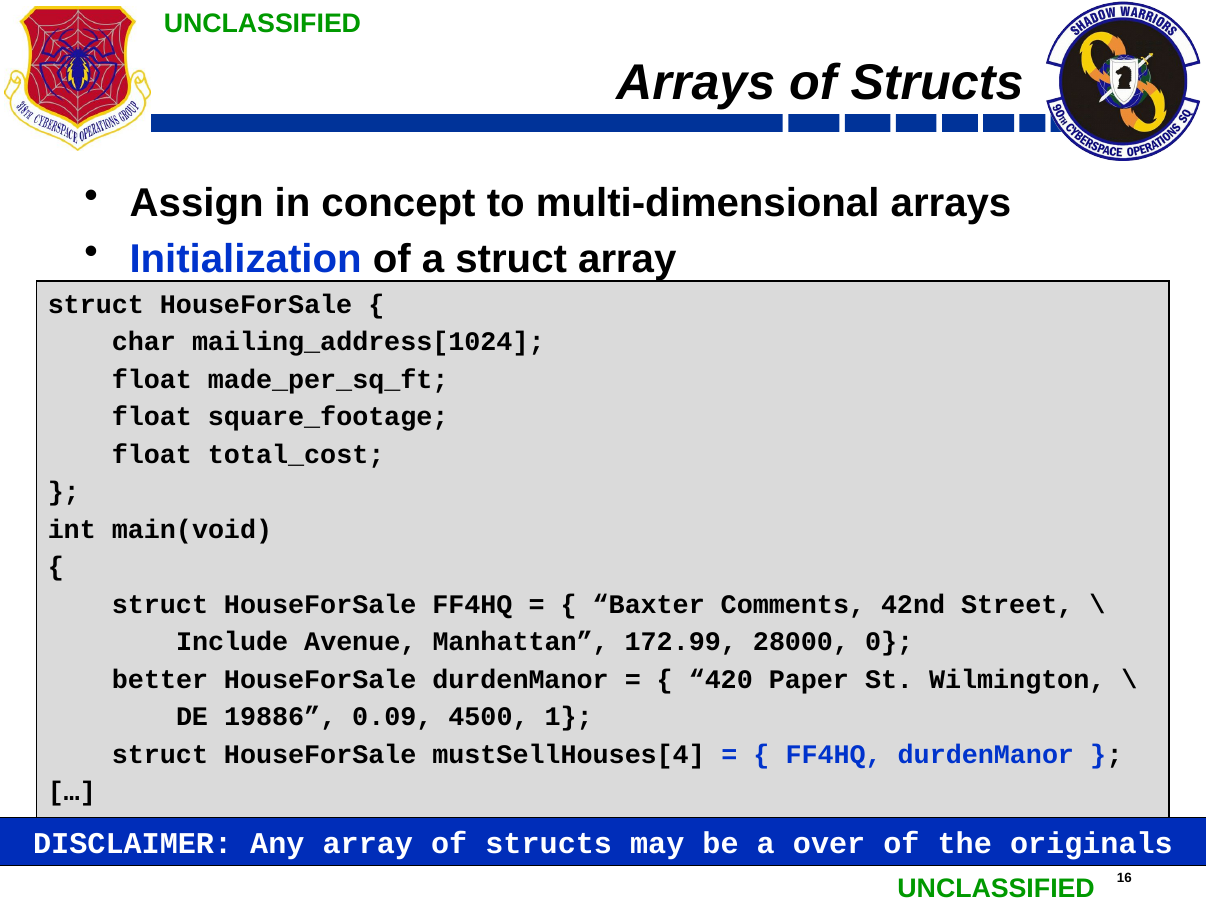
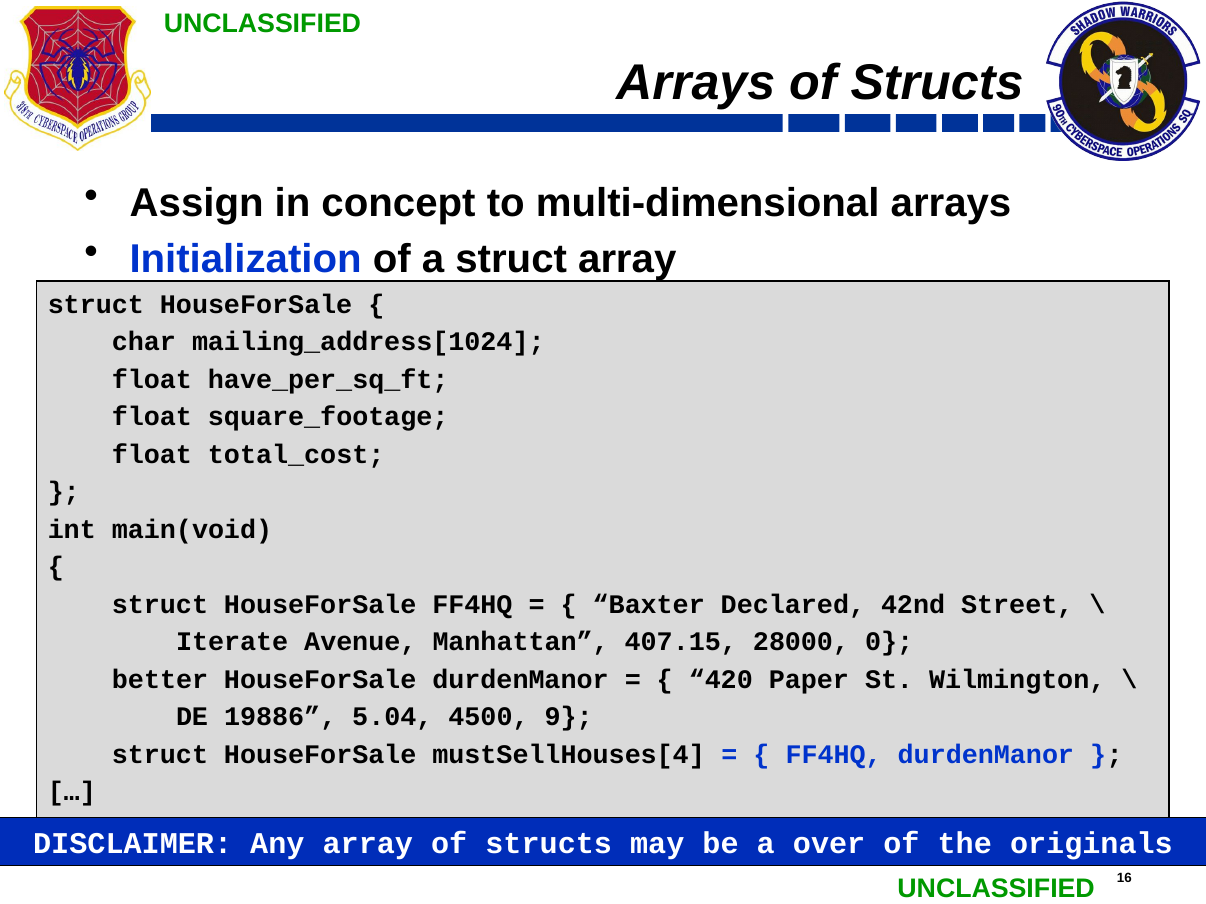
made_per_sq_ft: made_per_sq_ft -> have_per_sq_ft (328, 380)
Comments: Comments -> Declared (793, 605)
Include: Include -> Iterate (232, 642)
172.99: 172.99 -> 407.15 (681, 642)
0.09: 0.09 -> 5.04 (392, 717)
1: 1 -> 9 (569, 717)
